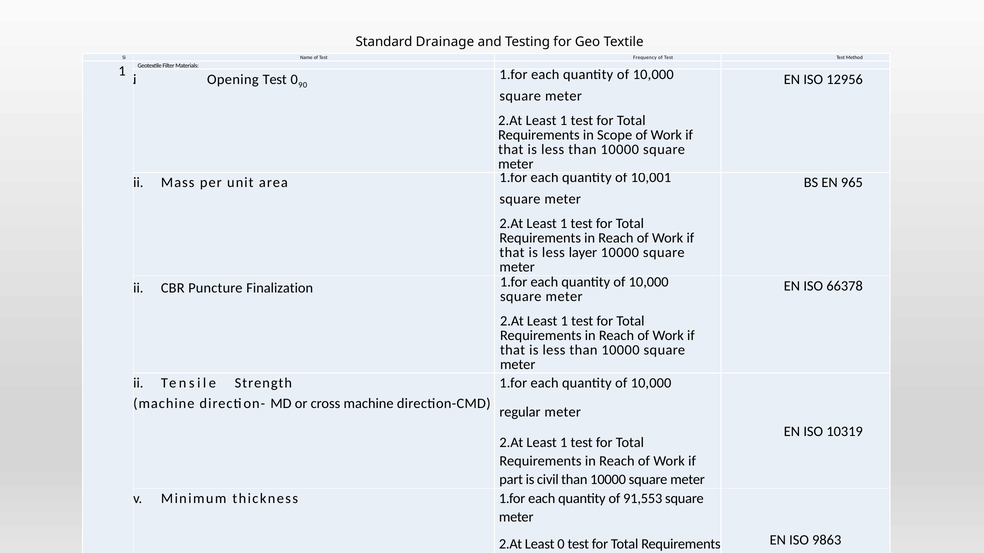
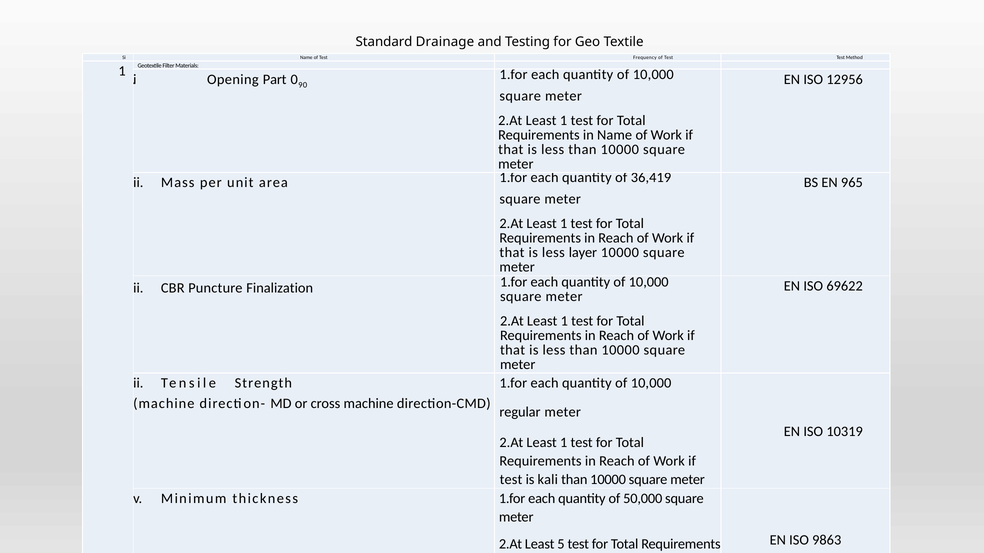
Opening Test: Test -> Part (275, 79)
in Scope: Scope -> Name (615, 135)
10,001: 10,001 -> 36,419 (651, 178)
66378: 66378 -> 69622 (845, 286)
part: part -> test (511, 480)
civil: civil -> kali (548, 480)
91,553: 91,553 -> 50,000 (643, 499)
Least 0: 0 -> 5 (561, 544)
